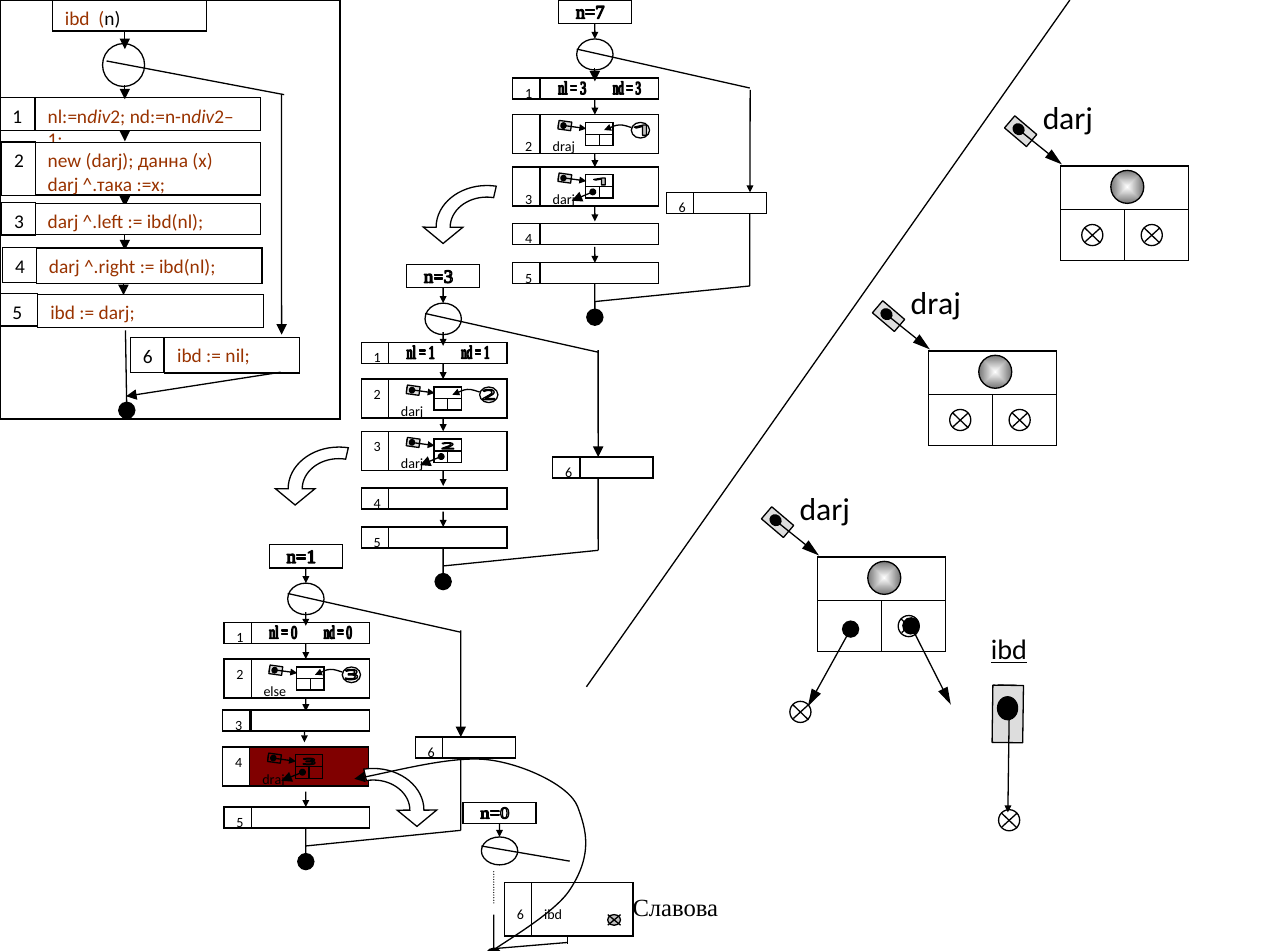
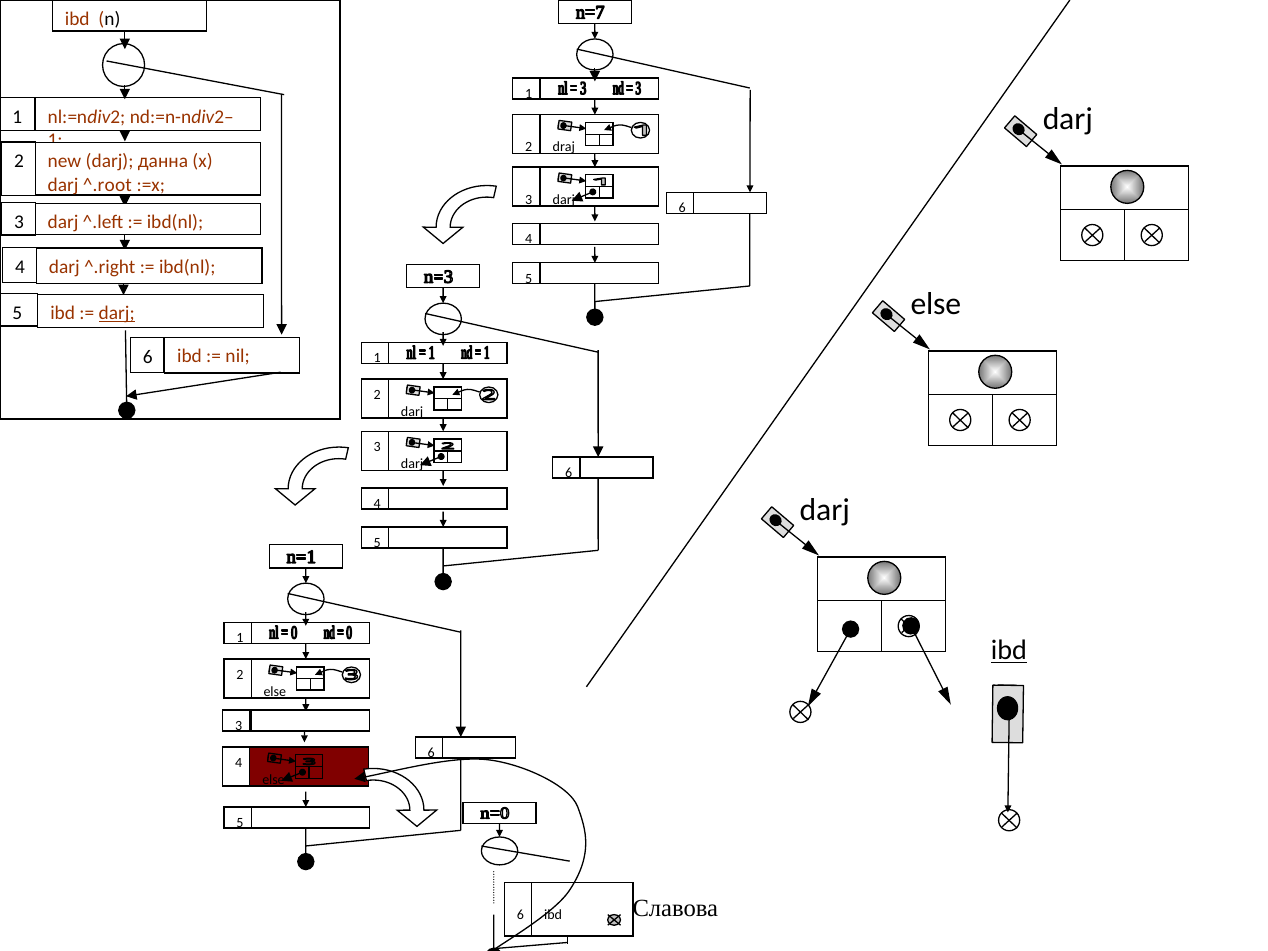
^.така: ^.така -> ^.root (107, 185)
draj: draj -> else (936, 304)
darj underline: none -> present (117, 314)
draj: draj -> else (274, 779)
